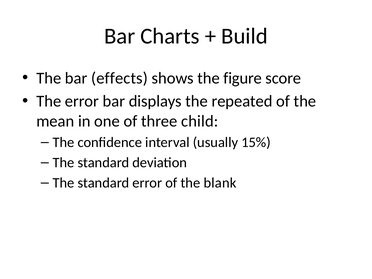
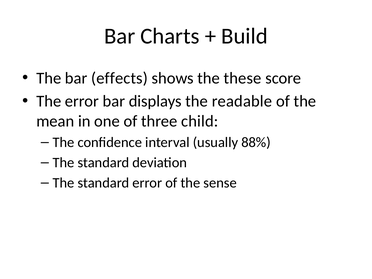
figure: figure -> these (243, 78)
repeated: repeated -> readable (242, 101)
15%: 15% -> 88% (256, 142)
blank: blank -> sense (220, 183)
